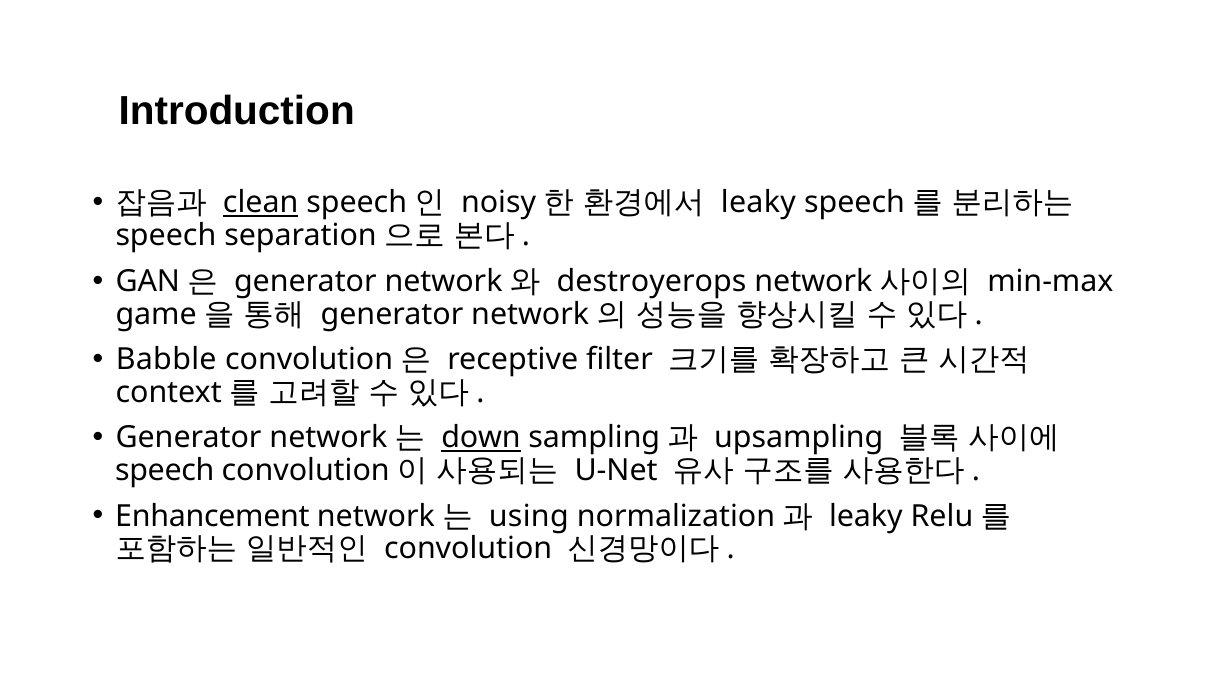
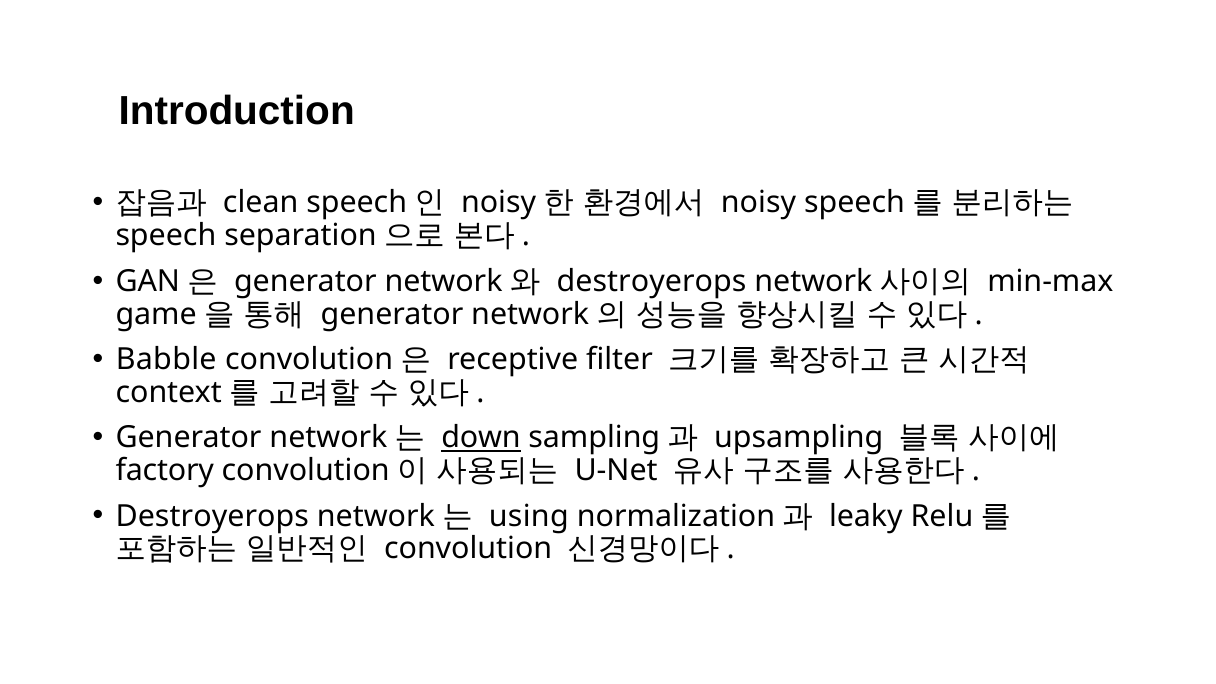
clean underline: present -> none (261, 203)
leaky: leaky -> noisy (759, 203)
speech: speech -> factory (165, 471)
Enhancement: Enhancement -> Destroyerops (212, 516)
